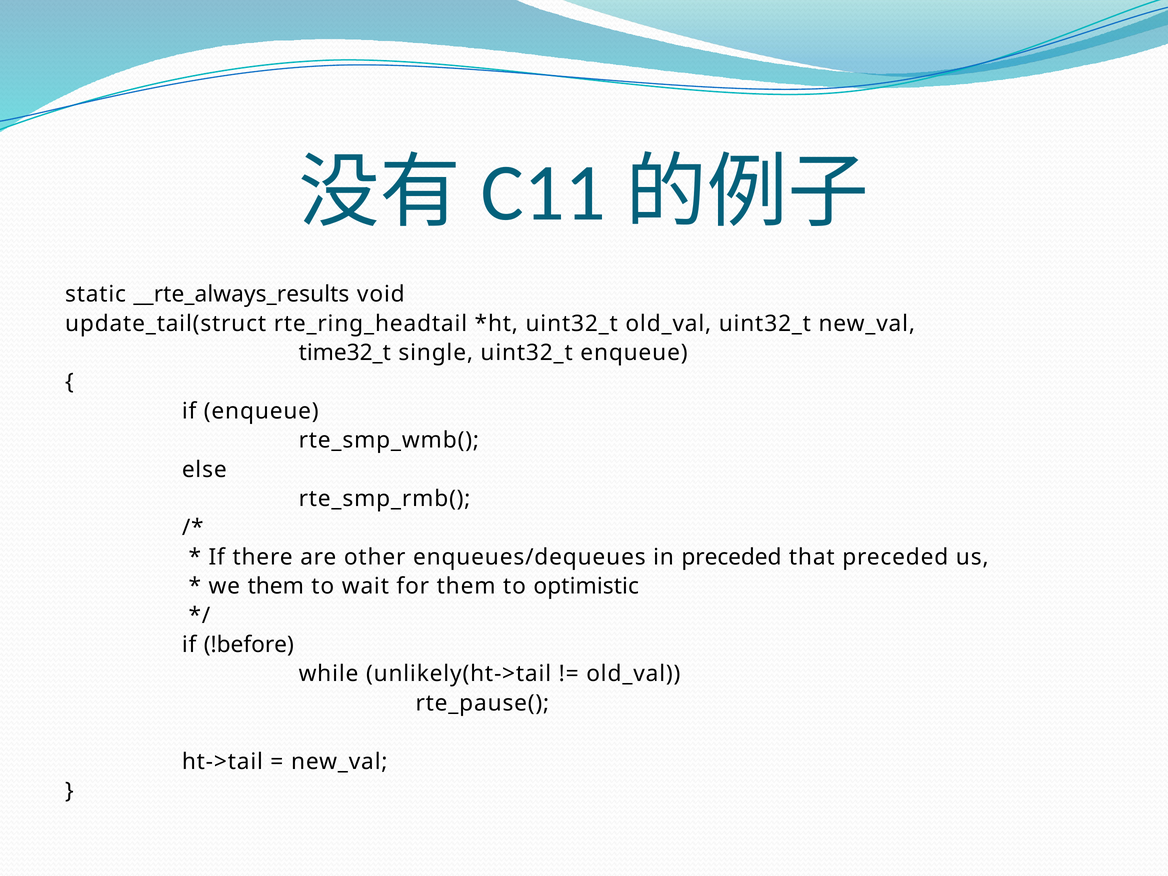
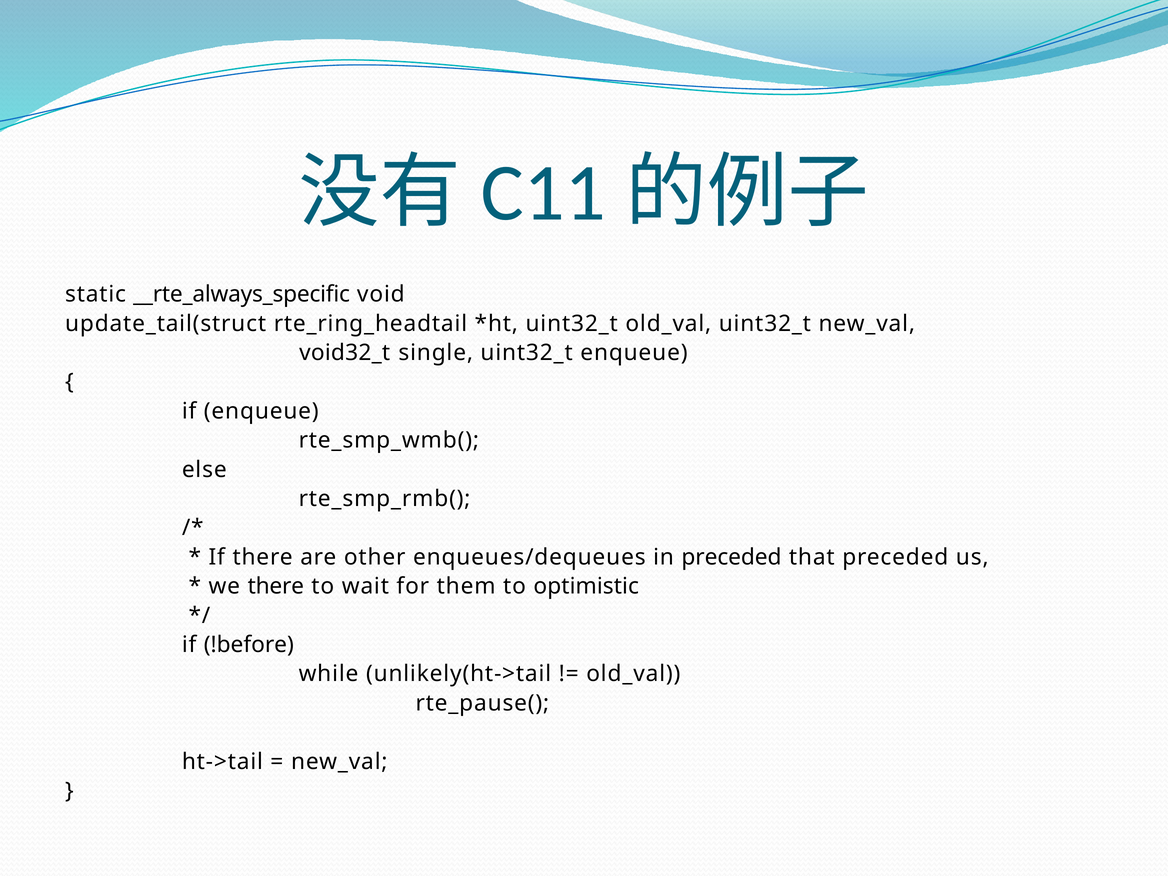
__rte_always_results: __rte_always_results -> __rte_always_specific (242, 294)
time32_t: time32_t -> void32_t (345, 353)
we them: them -> there (276, 586)
